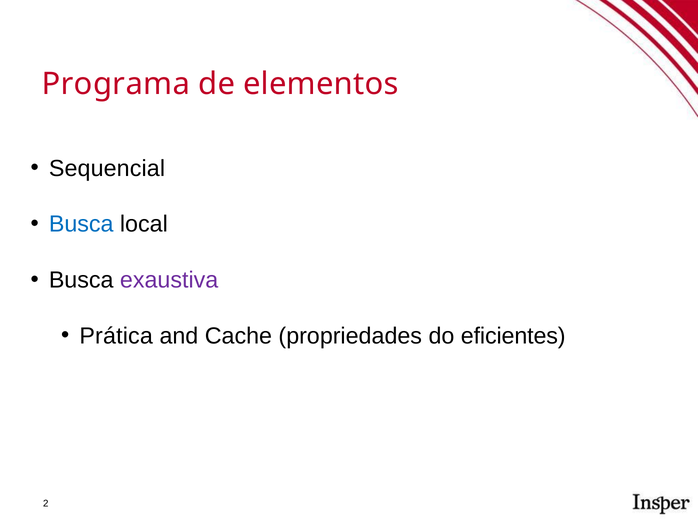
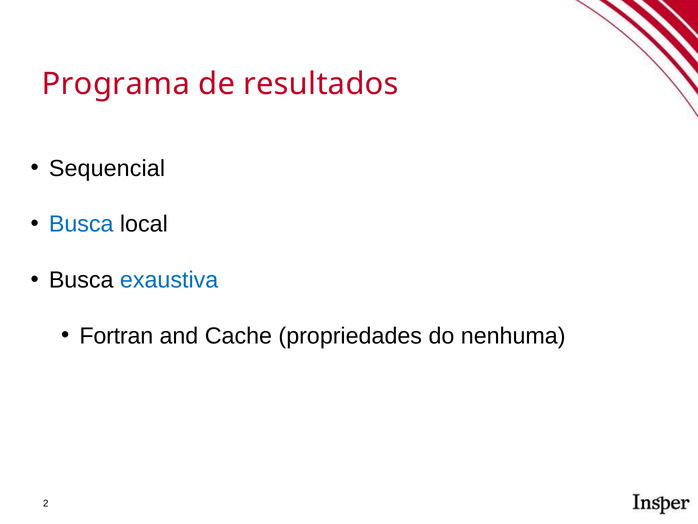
elementos: elementos -> resultados (321, 84)
exaustiva colour: purple -> blue (169, 280)
Prática: Prática -> Fortran (116, 336)
eficientes: eficientes -> nenhuma (513, 336)
